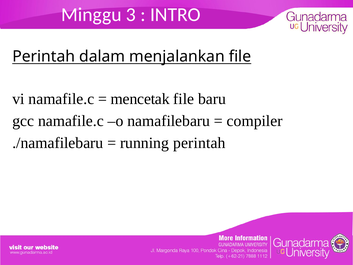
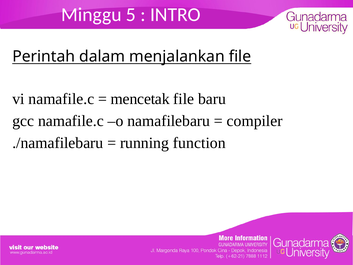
3: 3 -> 5 (131, 15)
running perintah: perintah -> function (199, 143)
